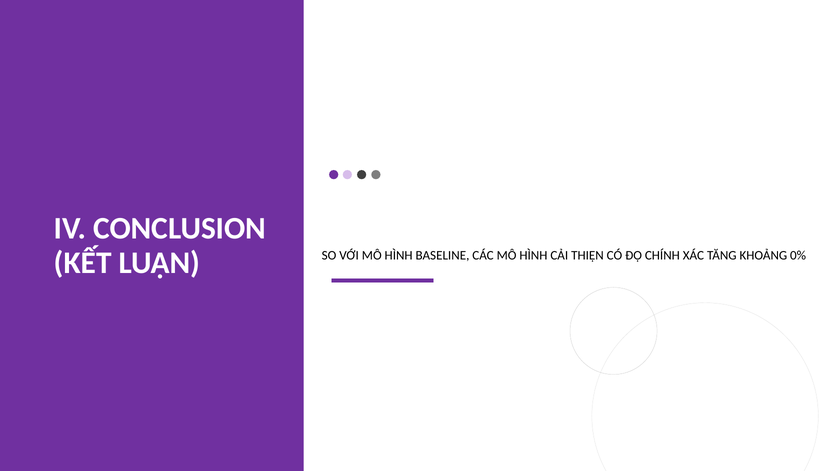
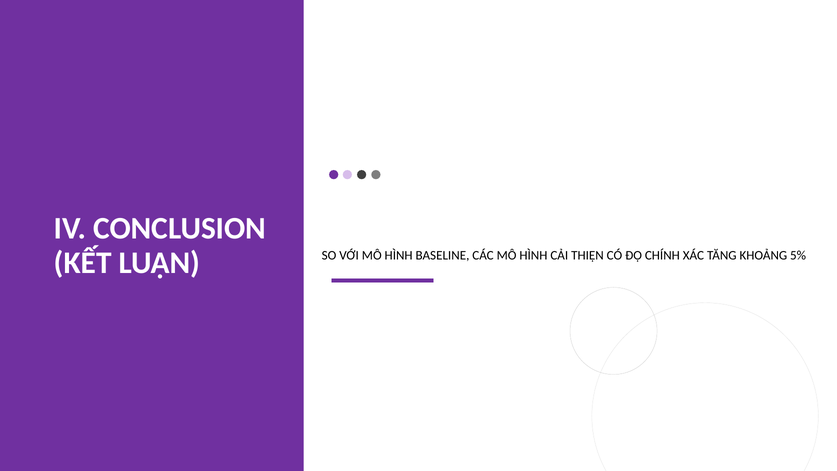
0%: 0% -> 5% (798, 255)
